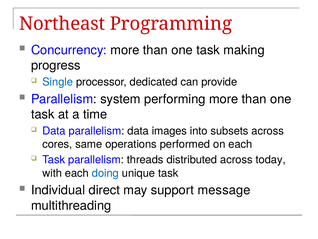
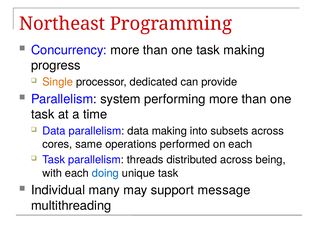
Single colour: blue -> orange (58, 82)
data images: images -> making (169, 131)
today: today -> being (271, 160)
direct: direct -> many (104, 190)
